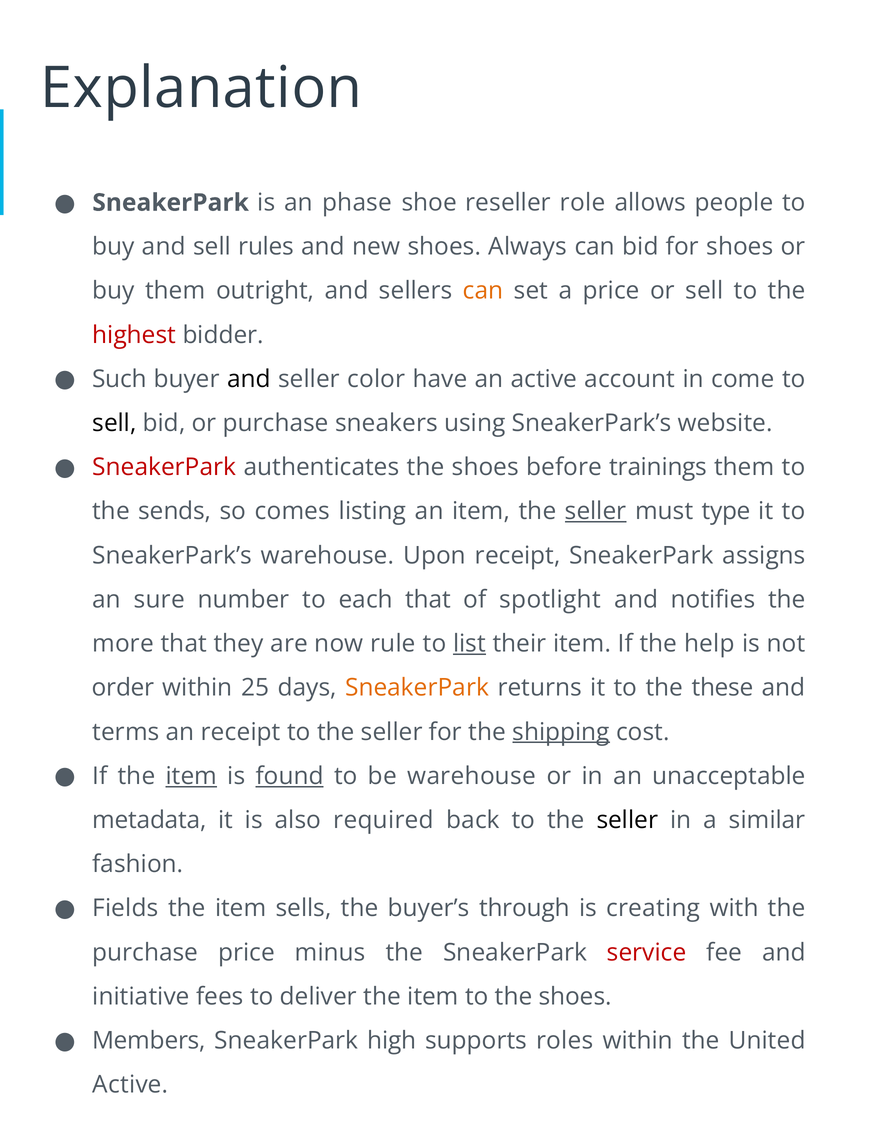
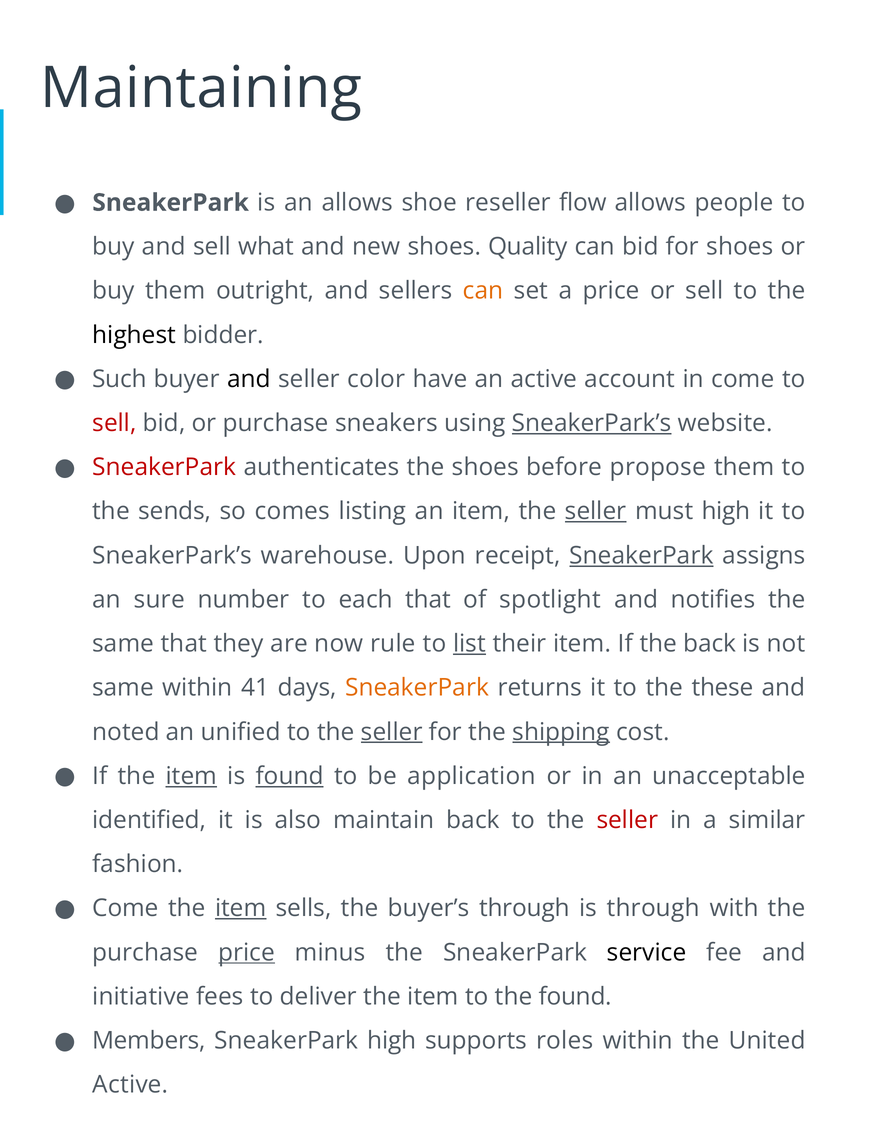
Explanation: Explanation -> Maintaining (201, 88)
an phase: phase -> allows (357, 203)
role: role -> flow (583, 203)
rules: rules -> what (266, 247)
Always: Always -> Quality (528, 247)
highest colour: red -> black (134, 335)
sell colour: black -> red (114, 423)
SneakerPark’s underline: none -> present (592, 423)
trainings: trainings -> propose (658, 467)
must type: type -> high (726, 512)
SneakerPark underline: none -> present (641, 556)
more: more -> same (123, 644)
the help: help -> back (710, 644)
order: order -> same (123, 688)
25: 25 -> 41 (255, 688)
terms: terms -> noted (126, 732)
an receipt: receipt -> unified (241, 732)
seller underline: none -> present (392, 732)
be warehouse: warehouse -> application (472, 776)
metadata: metadata -> identified (149, 820)
required: required -> maintain (384, 820)
seller colour: black -> red (627, 820)
Fields: Fields -> Come (126, 909)
item underline: none -> present (241, 909)
is creating: creating -> through (653, 909)
price underline: none -> present (247, 953)
service colour: red -> black (647, 953)
to the shoes: shoes -> found (575, 997)
